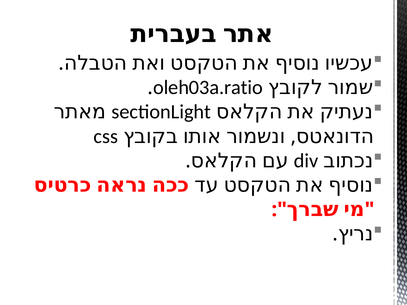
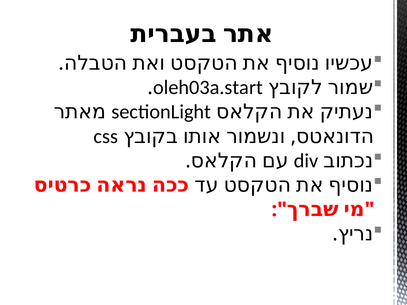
oleh03a.ratio: oleh03a.ratio -> oleh03a.start (208, 88)
